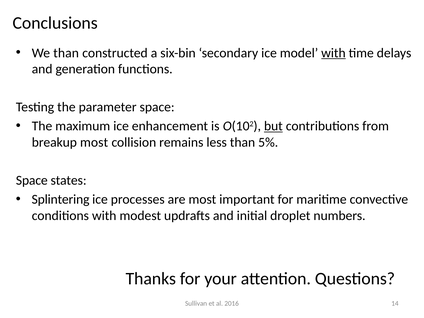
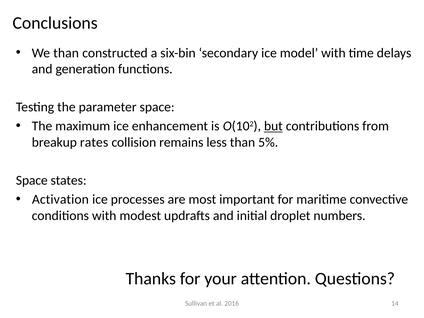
with underline: present -> none (333, 53)
breakup most: most -> rates (94, 142)
Splintering: Splintering -> Activation (60, 199)
